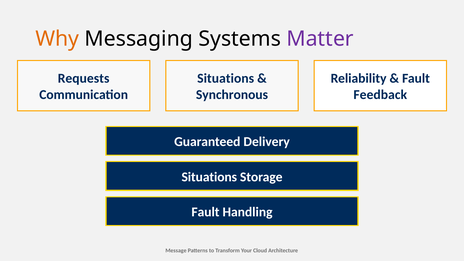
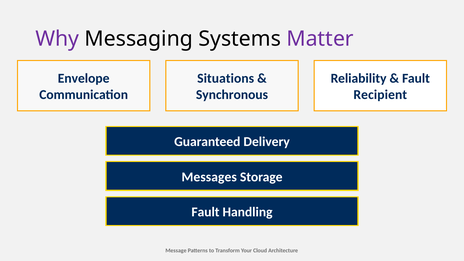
Why colour: orange -> purple (57, 39)
Requests: Requests -> Envelope (84, 79)
Feedback: Feedback -> Recipient (380, 95)
Situations: Situations -> Messages (209, 177)
